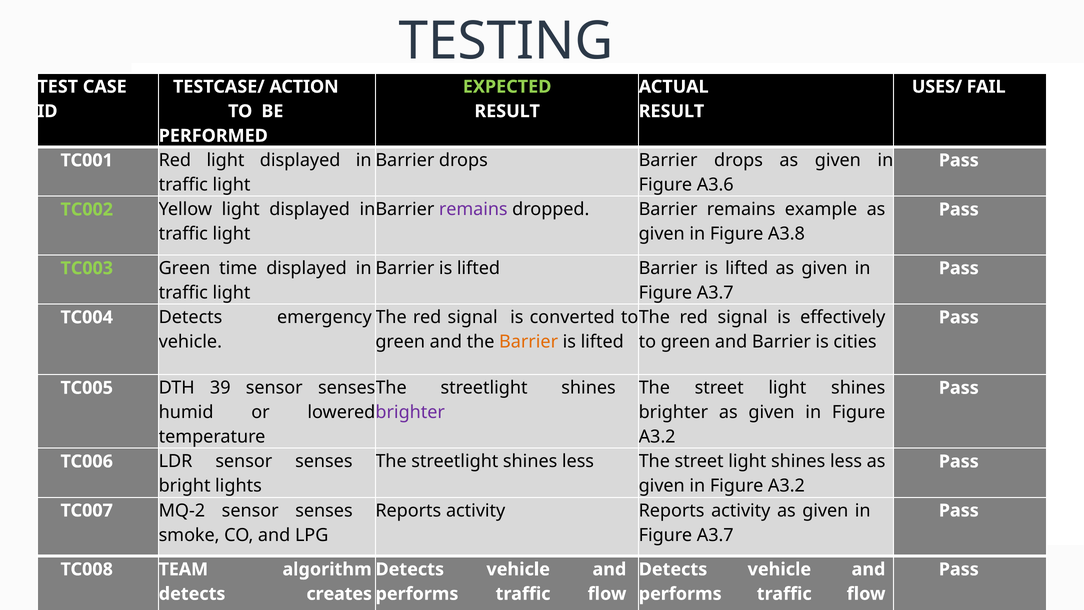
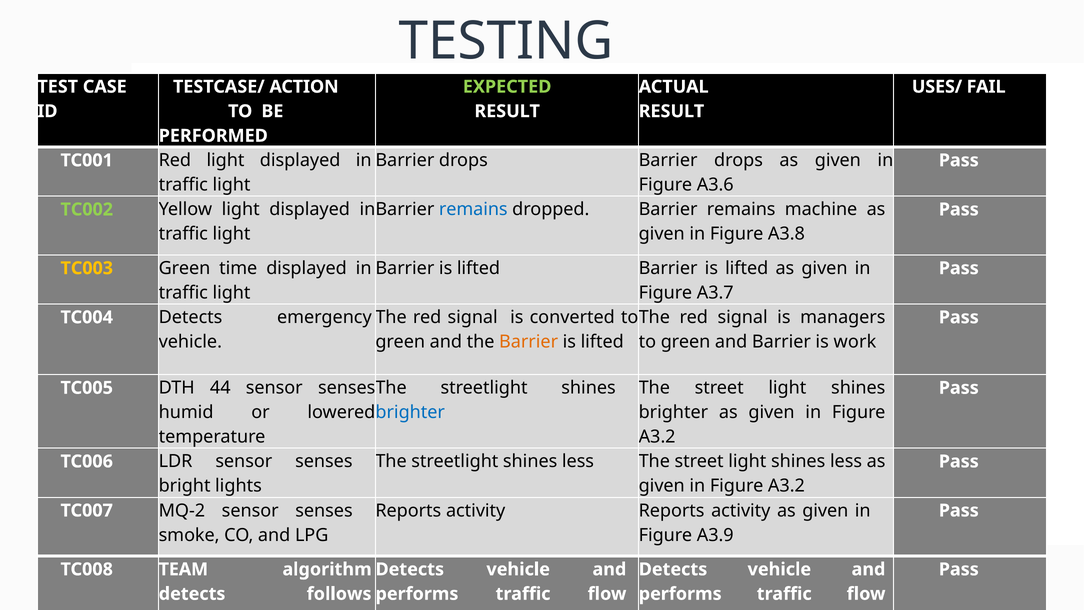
remains colour: purple -> blue (473, 209)
example: example -> machine (821, 209)
TC003 colour: light green -> yellow (87, 268)
effectively: effectively -> managers (843, 317)
cities: cities -> work (855, 342)
39: 39 -> 44 (220, 388)
brighter colour: purple -> blue (410, 412)
A3.7: A3.7 -> A3.9 (715, 535)
creates: creates -> follows (339, 594)
